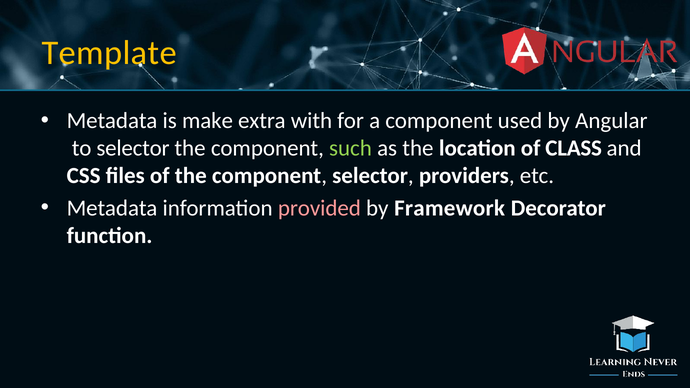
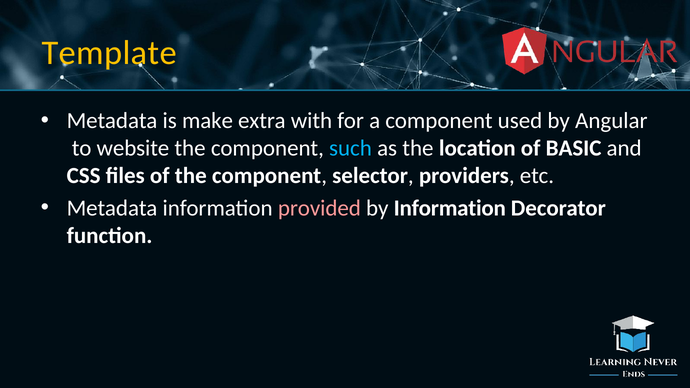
to selector: selector -> website (133, 148)
such colour: light green -> light blue (350, 148)
CLASS: CLASS -> BASIC (574, 148)
by Framework: Framework -> Information (450, 208)
